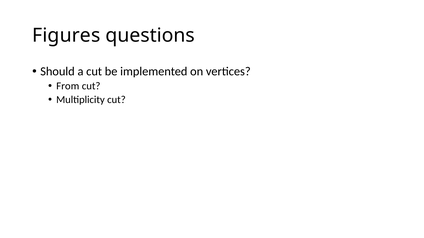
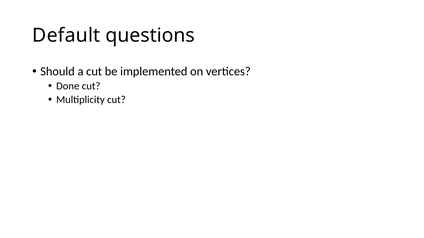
Figures: Figures -> Default (66, 36)
From: From -> Done (68, 86)
